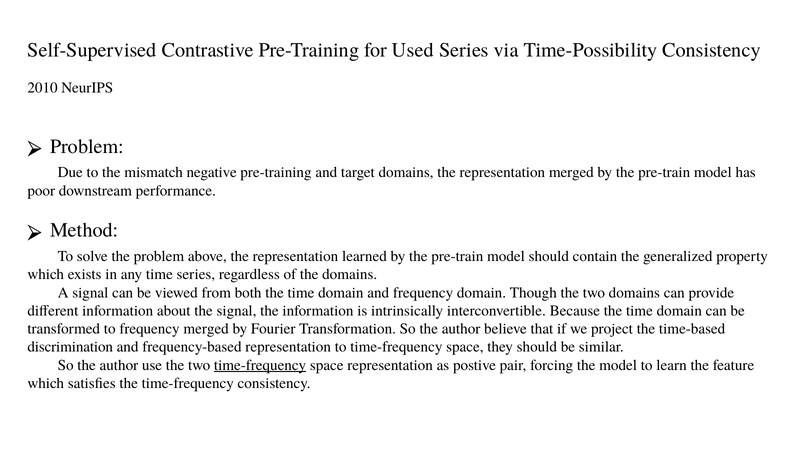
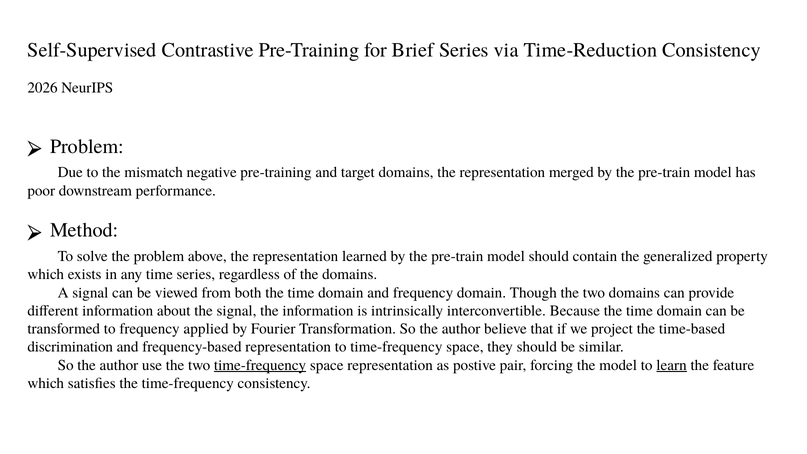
Used: Used -> Brief (413, 50)
Time-Possibility: Time-Possibility -> Time-Reduction (590, 50)
2010: 2010 -> 2026 (43, 88)
frequency merged: merged -> applied (206, 329)
learn underline: none -> present (672, 365)
